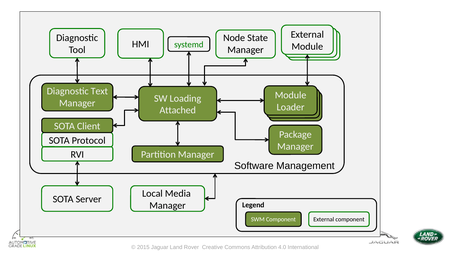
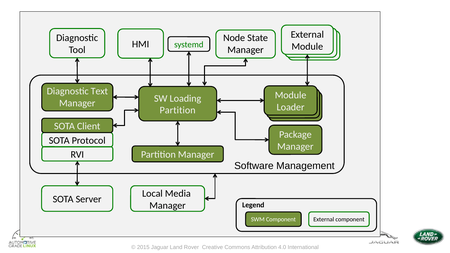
Attached: Attached -> Partition (178, 110)
